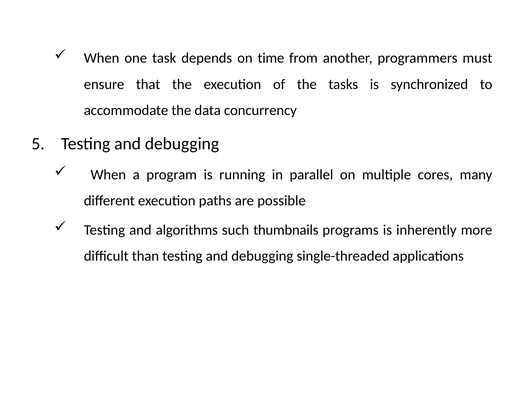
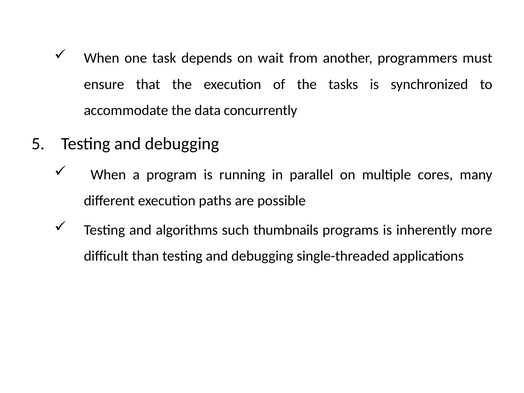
time: time -> wait (271, 58)
concurrency: concurrency -> concurrently (260, 110)
